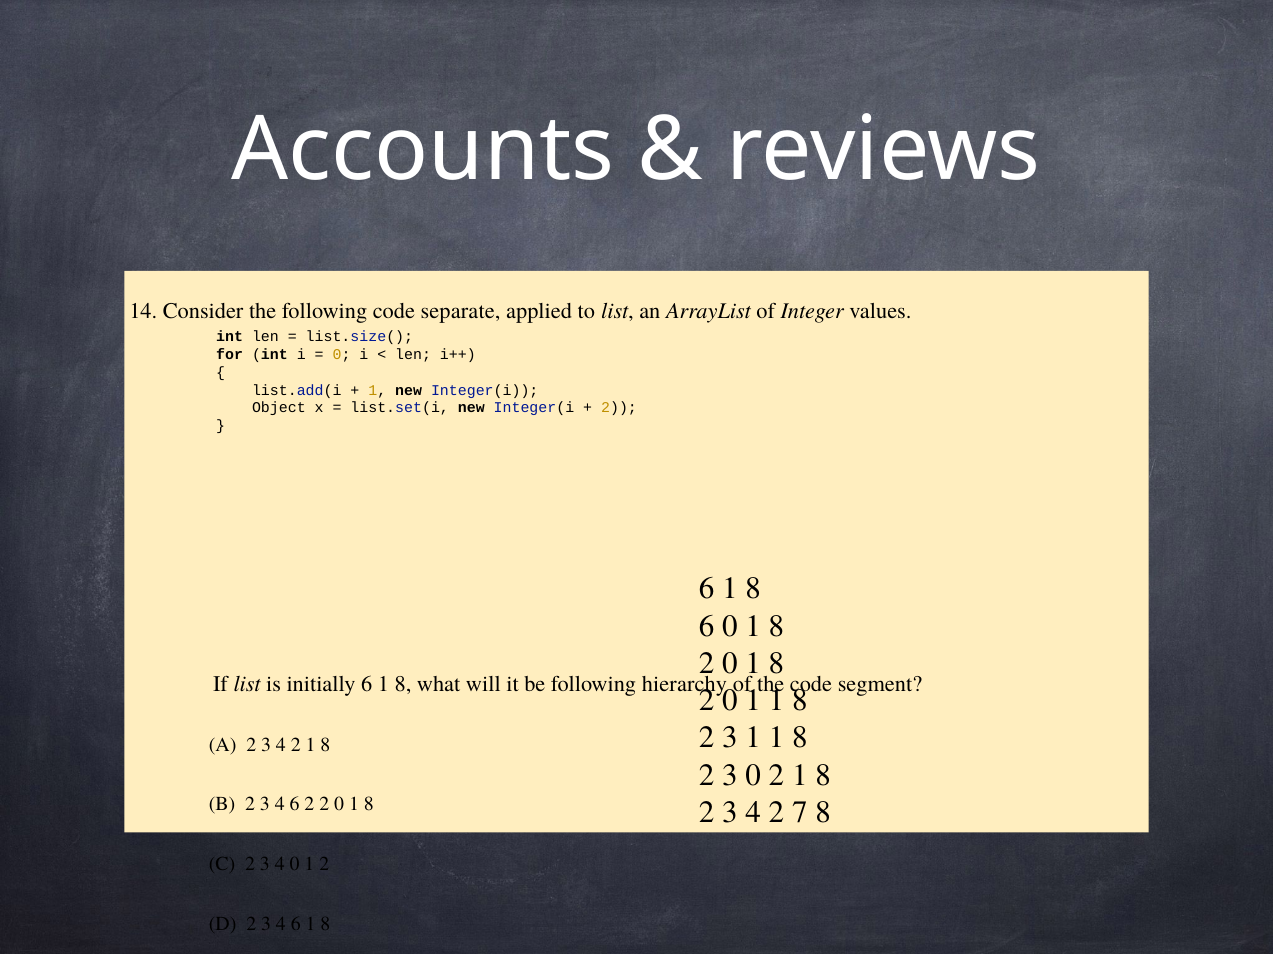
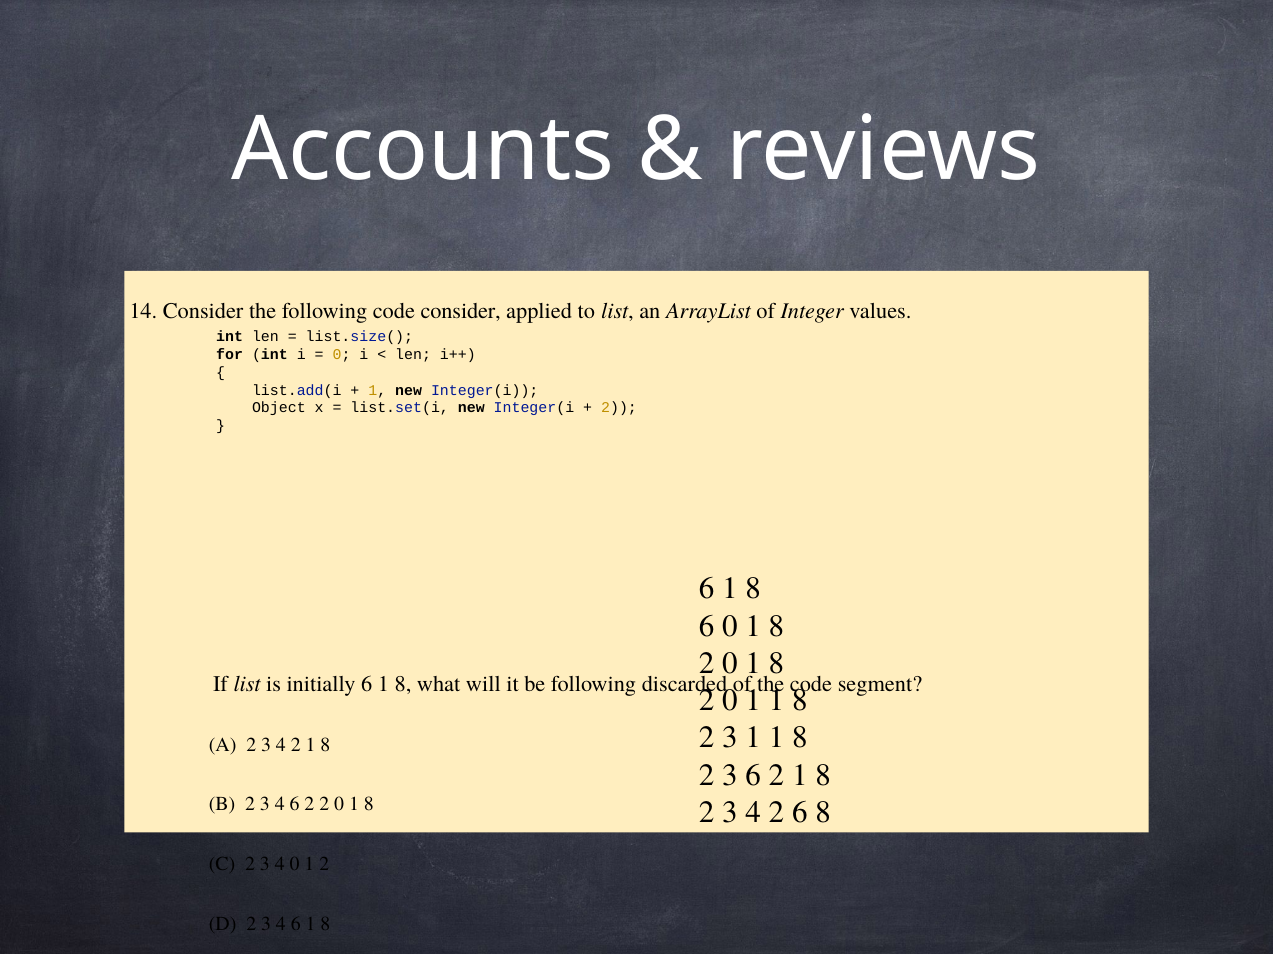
code separate: separate -> consider (461, 311)
hierarchy: hierarchy -> discarded (685, 684)
3 0: 0 -> 6 (753, 775)
2 7: 7 -> 6 (800, 813)
